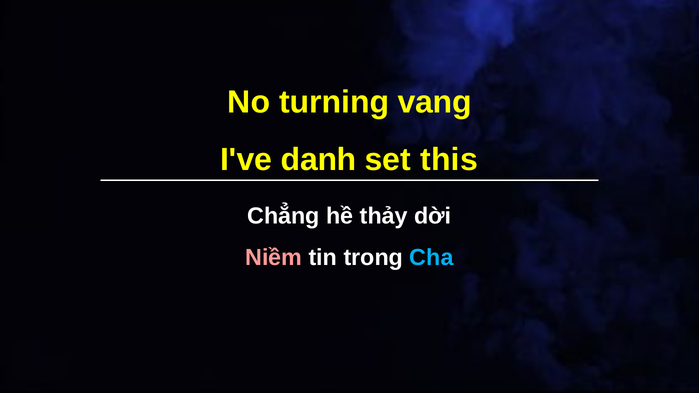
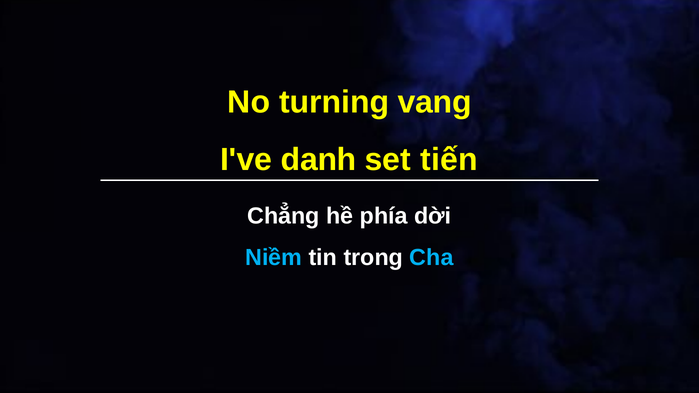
this: this -> tiến (449, 160)
thảy: thảy -> phía (384, 216)
Niềm colour: pink -> light blue (274, 258)
